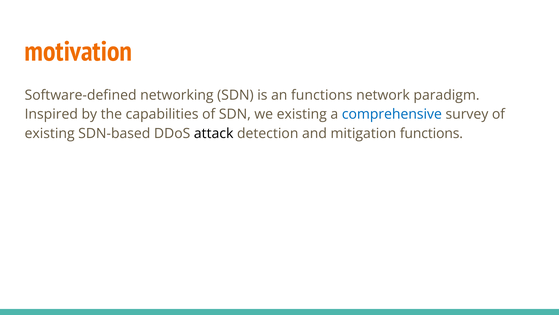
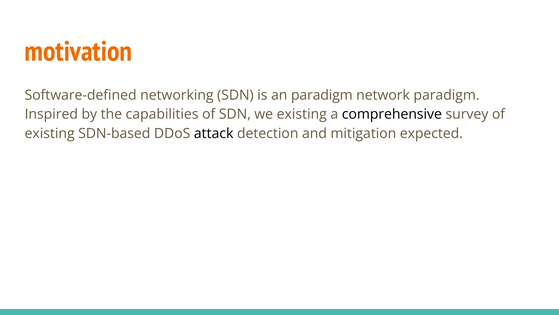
an functions: functions -> paradigm (322, 95)
comprehensive colour: blue -> black (392, 114)
mitigation functions: functions -> expected (431, 133)
